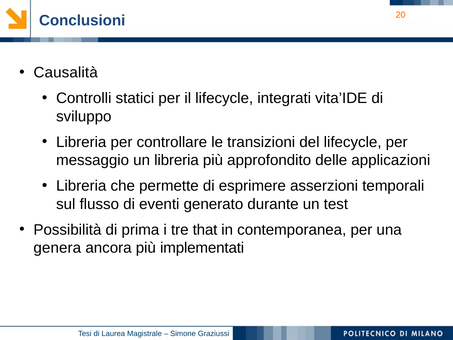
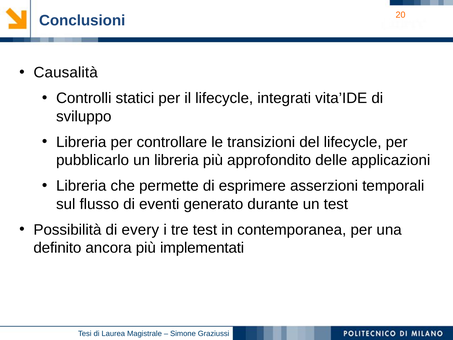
messaggio: messaggio -> pubblicarlo (93, 160)
prima: prima -> every (140, 230)
tre that: that -> test (205, 230)
genera: genera -> definito (57, 248)
